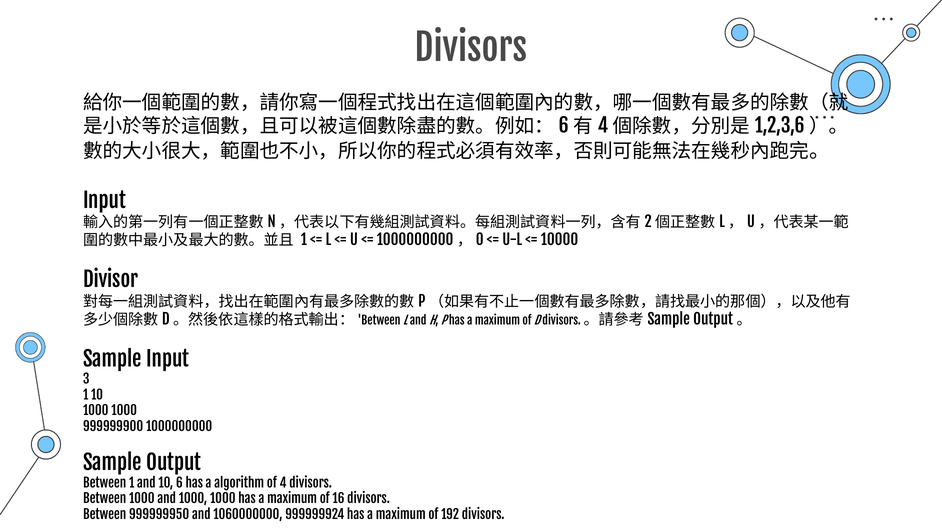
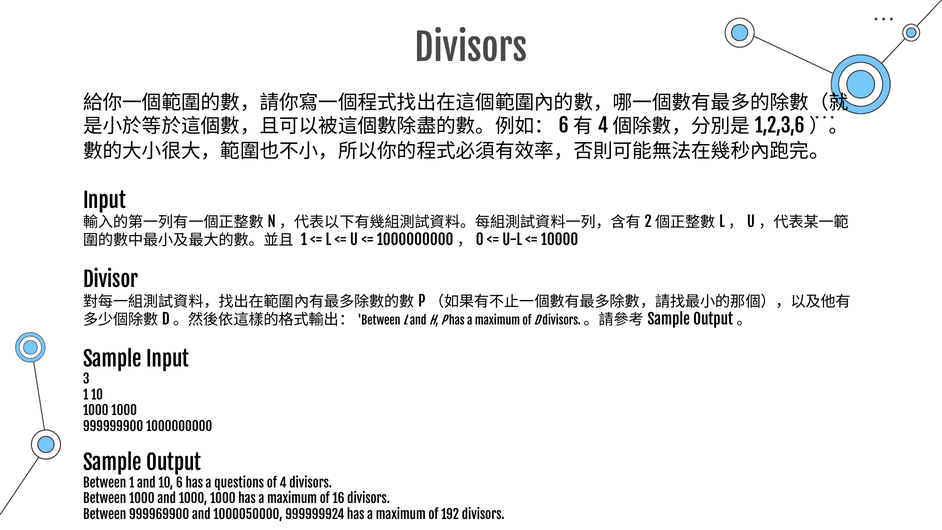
algorithm: algorithm -> questions (239, 483)
999999950: 999999950 -> 999969900 (159, 515)
1060000000: 1060000000 -> 1000050000 (248, 515)
